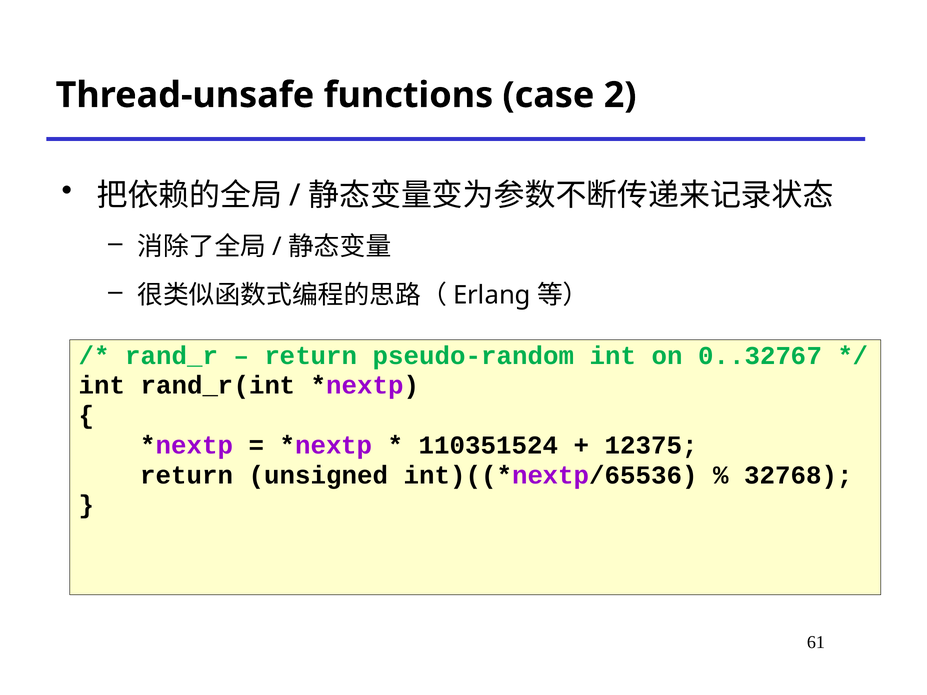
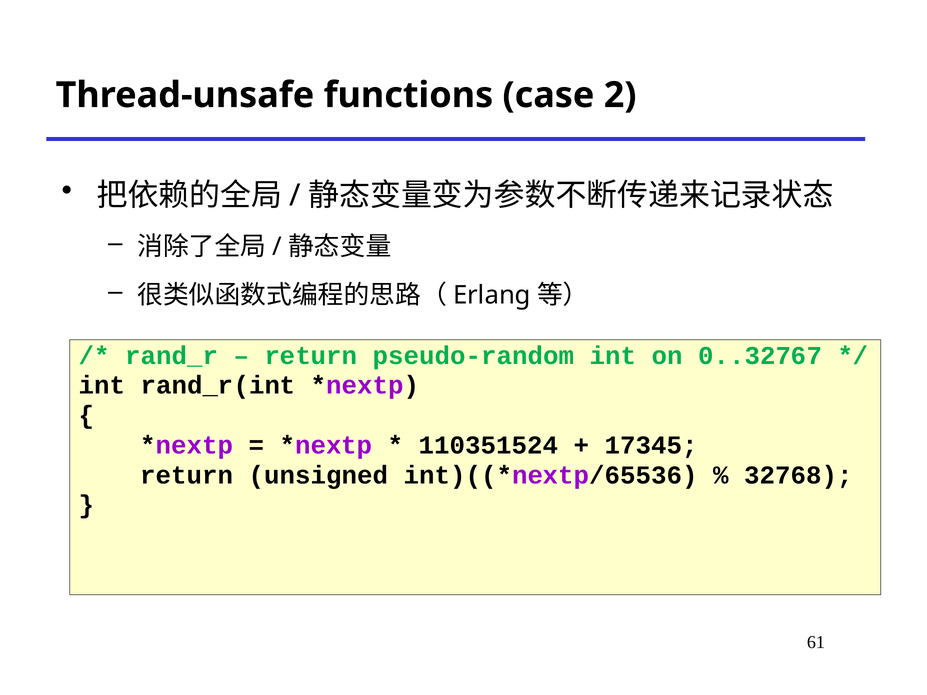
12375: 12375 -> 17345 (651, 445)
